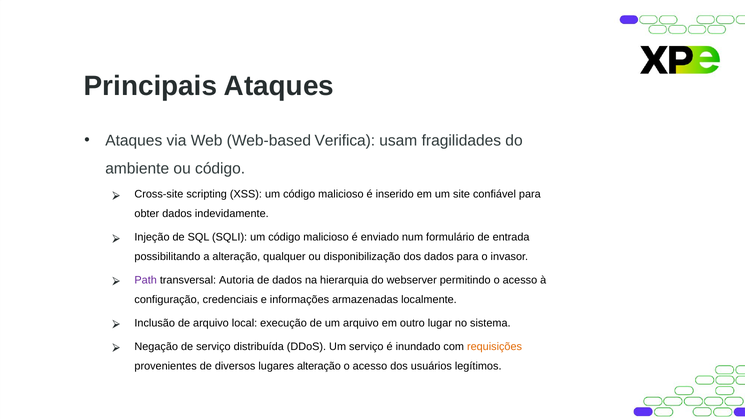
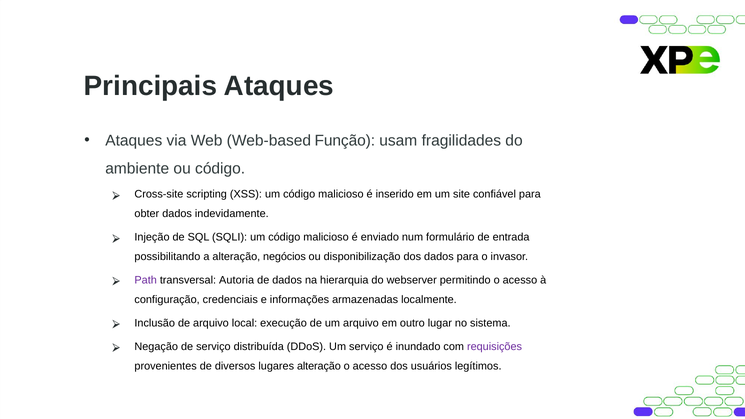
Verifica: Verifica -> Função (345, 141)
qualquer: qualquer -> negócios (284, 257)
requisições colour: orange -> purple (495, 347)
